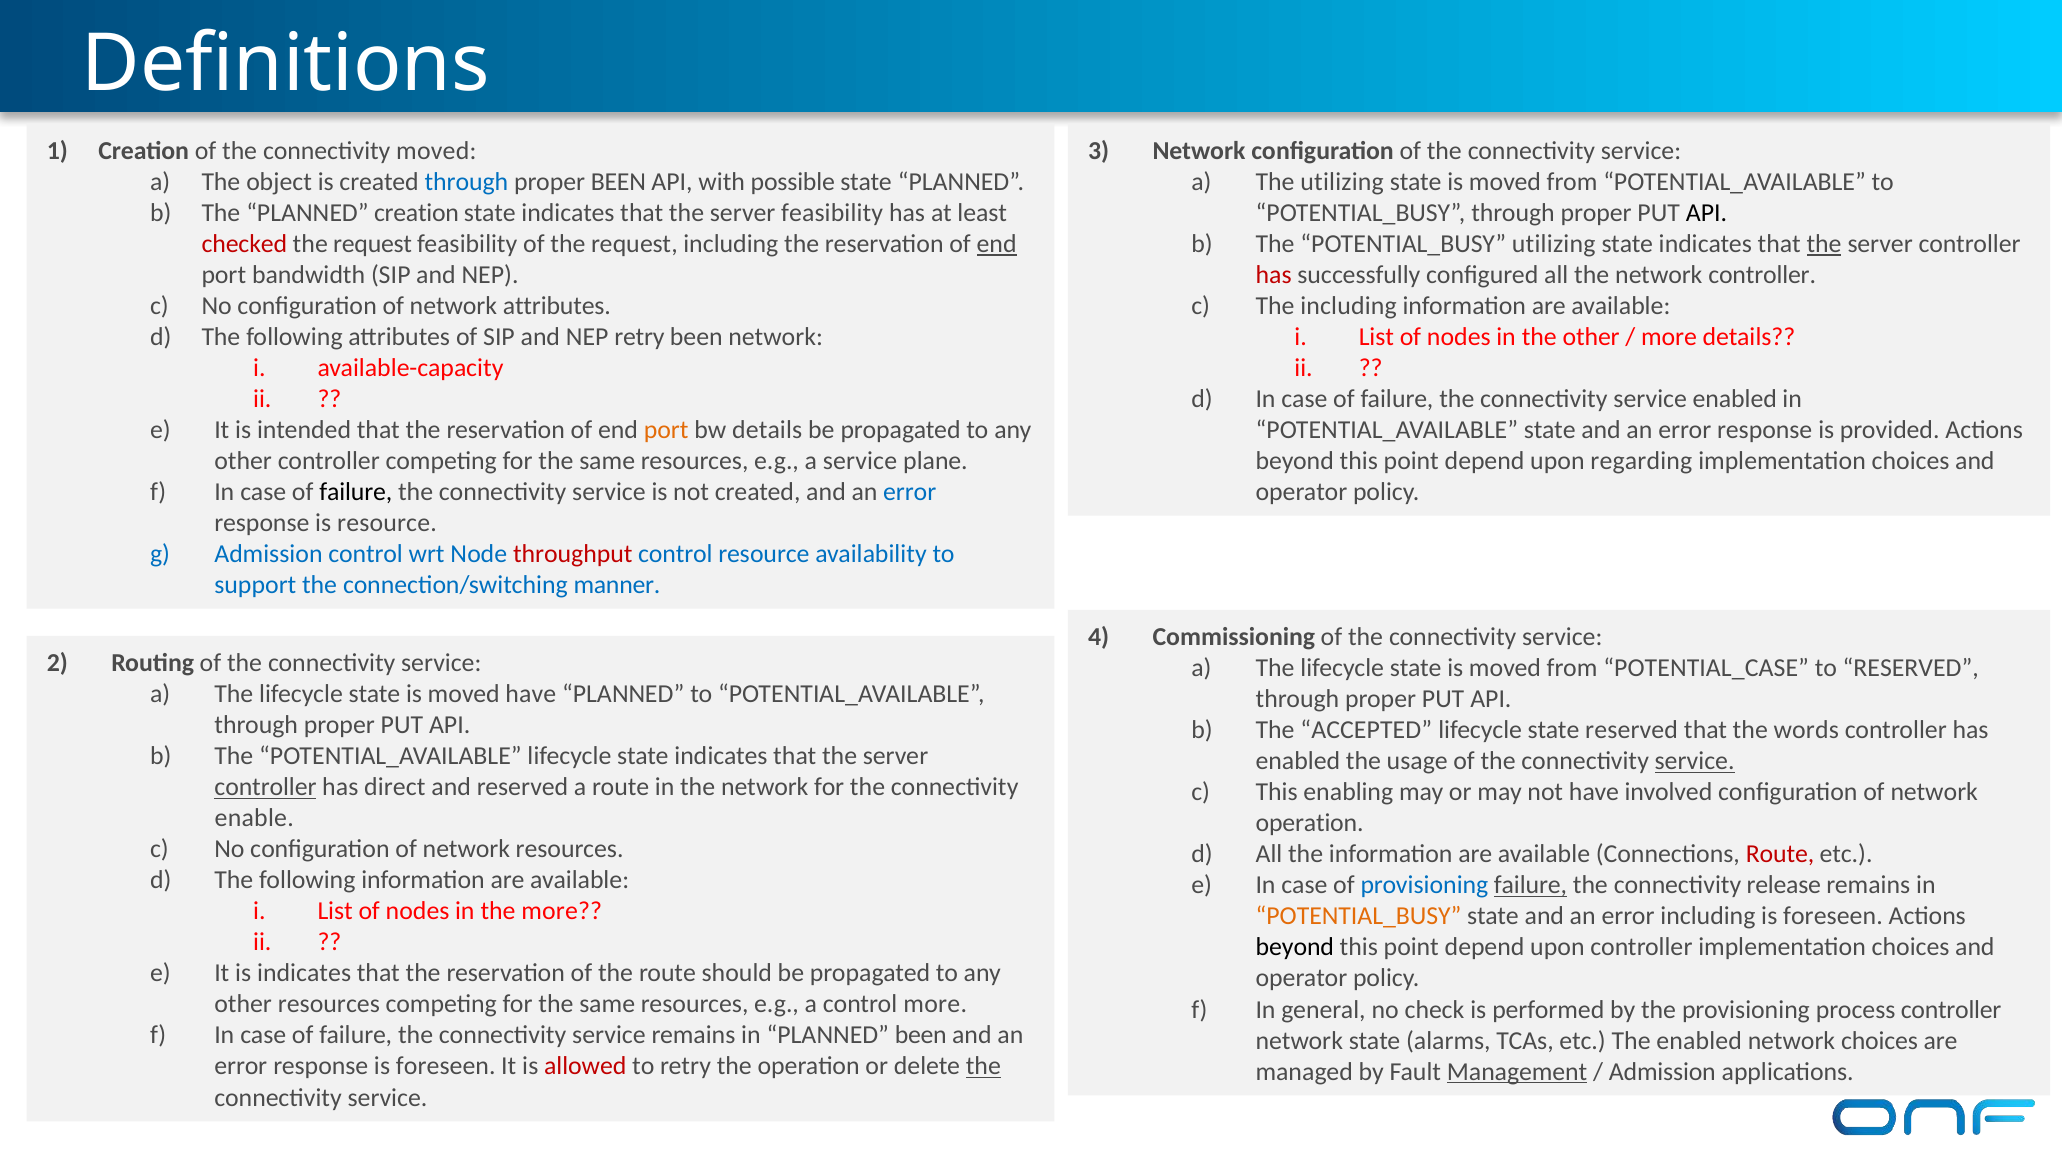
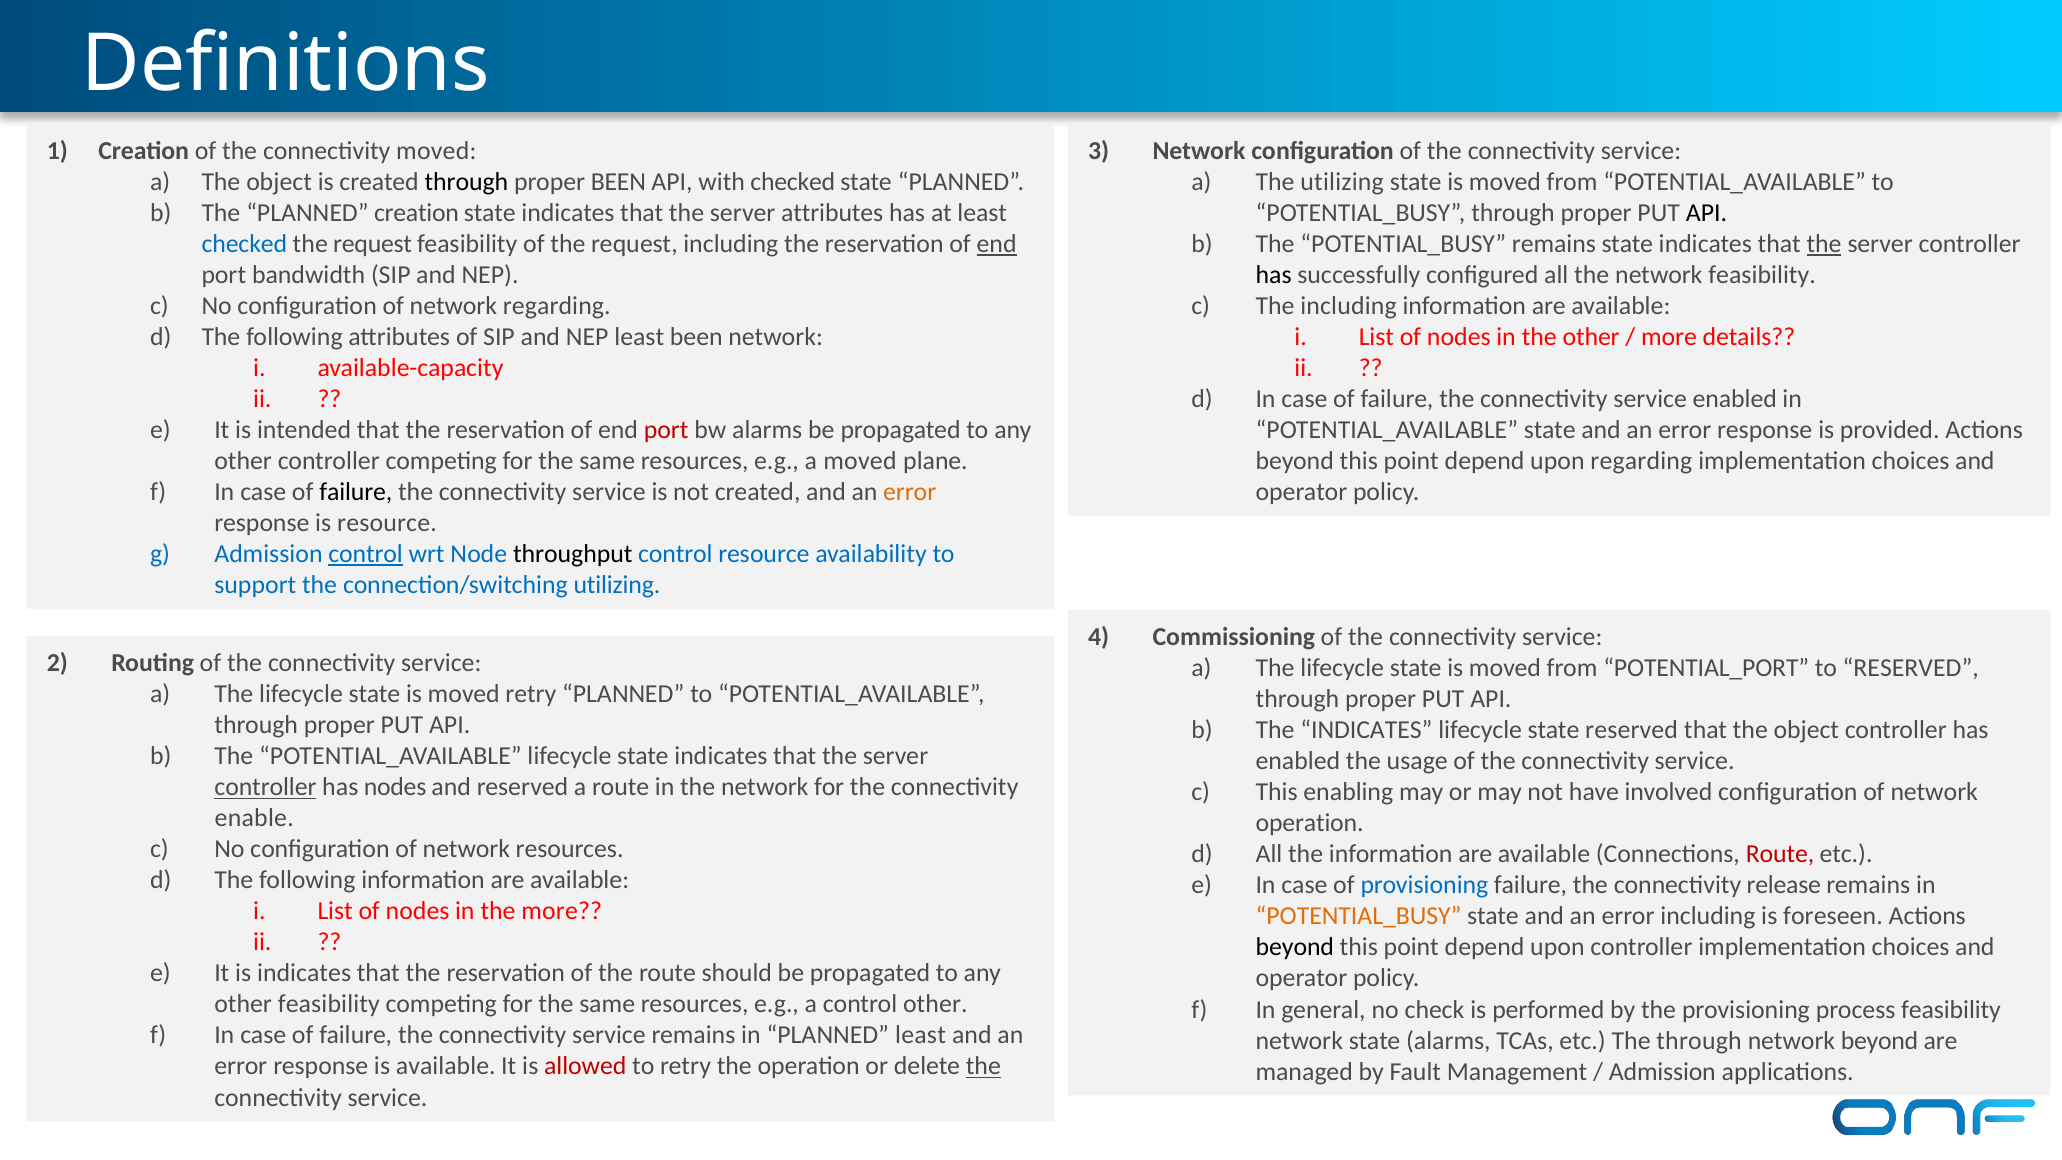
through colour: blue -> black (466, 182)
with possible: possible -> checked (793, 182)
server feasibility: feasibility -> attributes (832, 213)
checked colour: red -> blue (244, 244)
POTENTIAL_BUSY utilizing: utilizing -> remains (1554, 244)
has colour: red -> black (1274, 275)
network controller: controller -> feasibility (1762, 275)
network attributes: attributes -> regarding (557, 306)
NEP retry: retry -> least (639, 337)
port colour: orange -> red (666, 430)
bw details: details -> alarms (767, 430)
a service: service -> moved (860, 461)
error colour: blue -> orange (910, 492)
control underline: none -> present (366, 554)
throughput colour: red -> black (573, 554)
connection/switching manner: manner -> utilizing (617, 585)
POTENTIAL_CASE: POTENTIAL_CASE -> POTENTIAL_PORT (1706, 668)
moved have: have -> retry (531, 694)
The ACCEPTED: ACCEPTED -> INDICATES (1366, 730)
that the words: words -> object (1806, 730)
service underline: present -> none (1695, 761)
has direct: direct -> nodes (395, 787)
failure underline: present -> none (1531, 885)
other resources: resources -> feasibility (329, 1004)
control more: more -> other (935, 1004)
process controller: controller -> feasibility (1951, 1009)
PLANNED been: been -> least (921, 1035)
The enabled: enabled -> through (1699, 1040)
network choices: choices -> beyond (1880, 1040)
response is foreseen: foreseen -> available (446, 1066)
Management underline: present -> none (1517, 1071)
